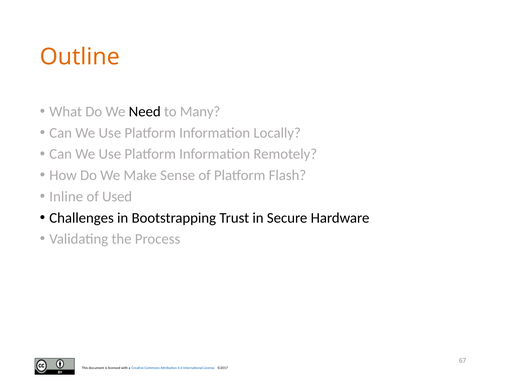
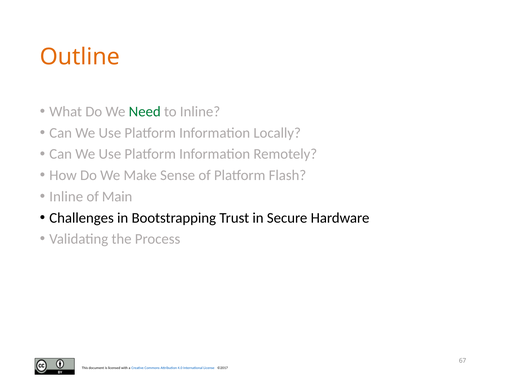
Need colour: black -> green (145, 111)
to Many: Many -> Inline (200, 111)
Used: Used -> Main (117, 196)
